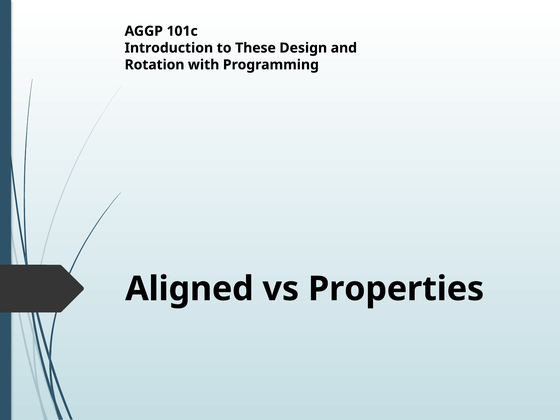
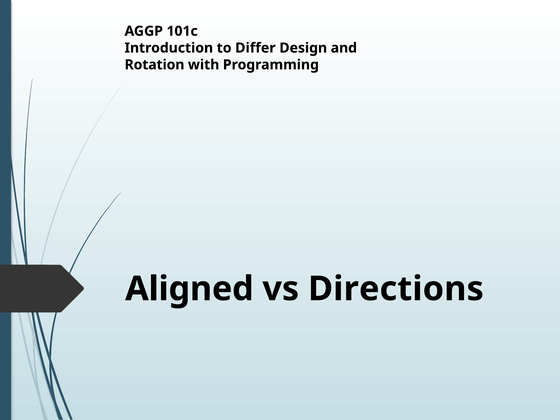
These: These -> Differ (255, 48)
Properties: Properties -> Directions (396, 289)
